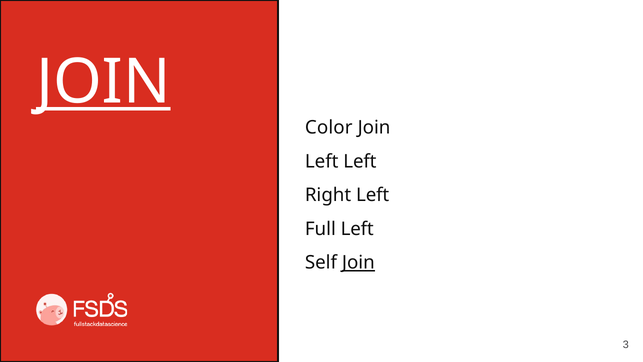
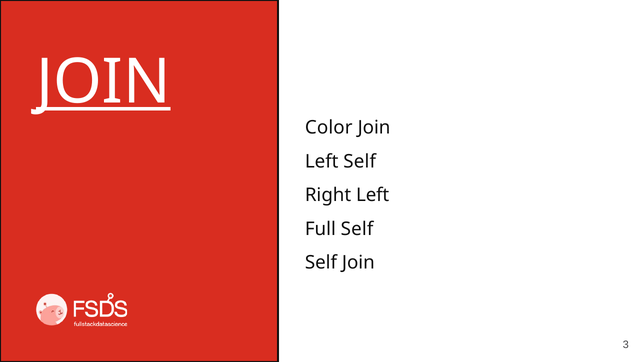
Left Left: Left -> Self (360, 161)
Full Left: Left -> Self (357, 229)
Join underline: present -> none (358, 263)
